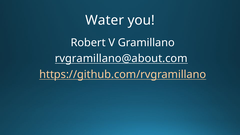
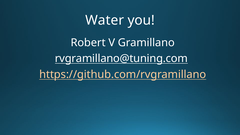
rvgramillano@about.com: rvgramillano@about.com -> rvgramillano@tuning.com (121, 58)
